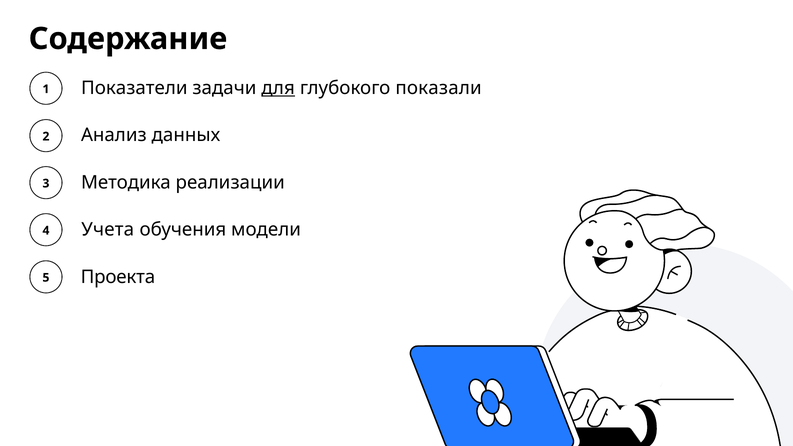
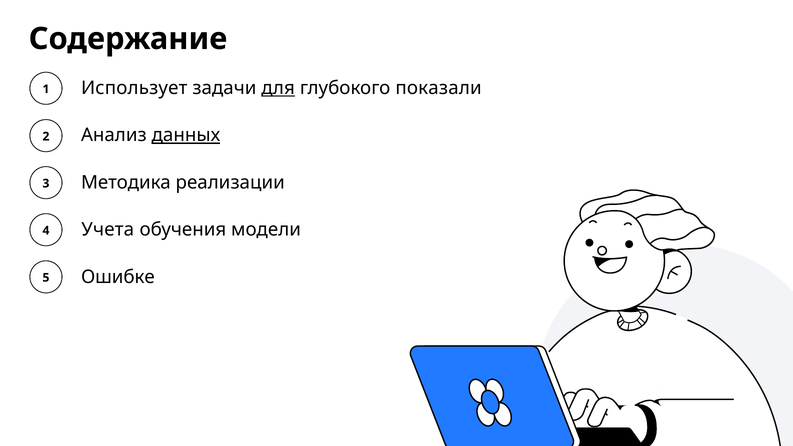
Показатели: Показатели -> Использует (134, 88)
данных underline: none -> present (186, 135)
Проекта: Проекта -> Ошибке (118, 277)
